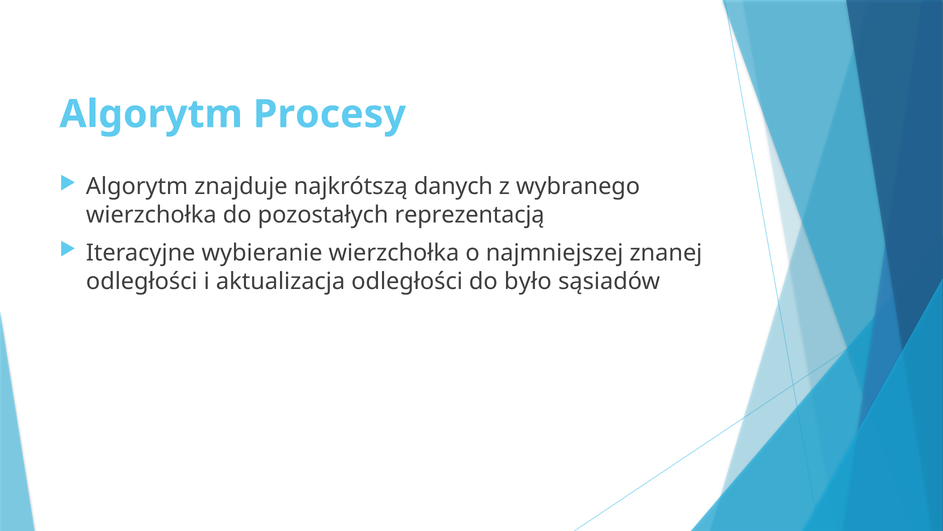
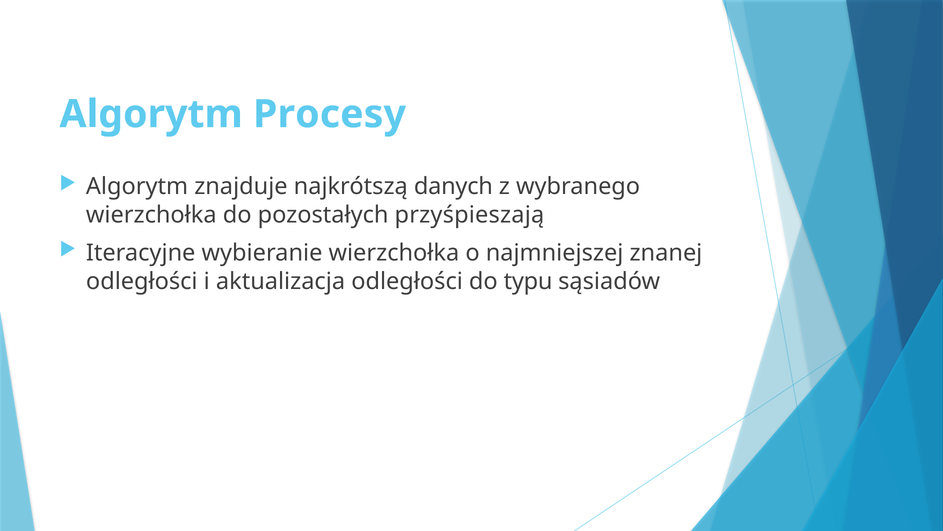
reprezentacją: reprezentacją -> przyśpieszają (469, 215)
było: było -> typu (528, 281)
